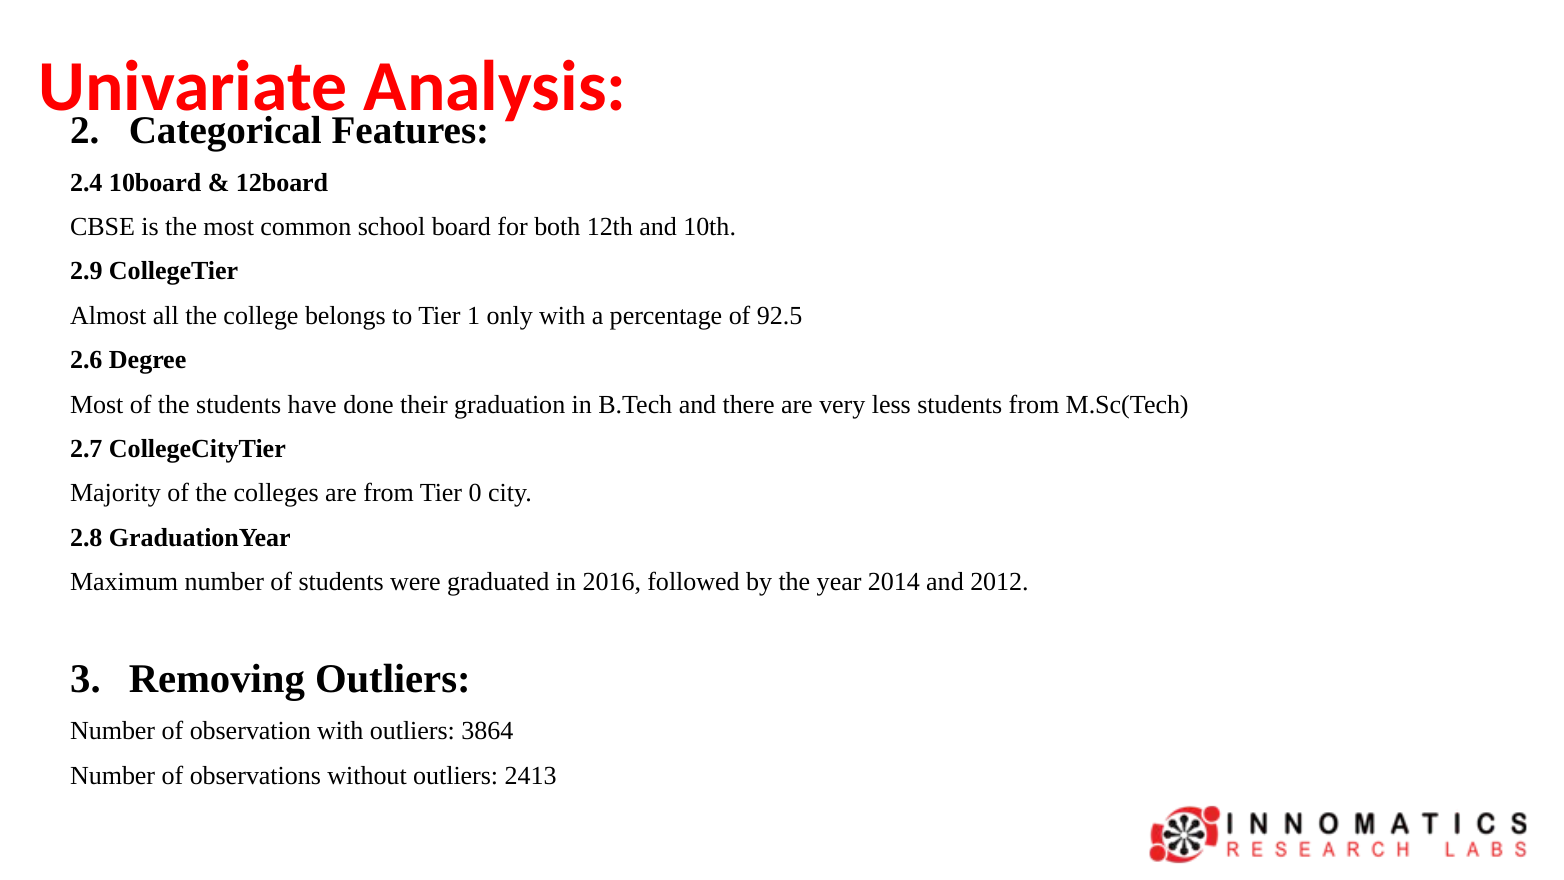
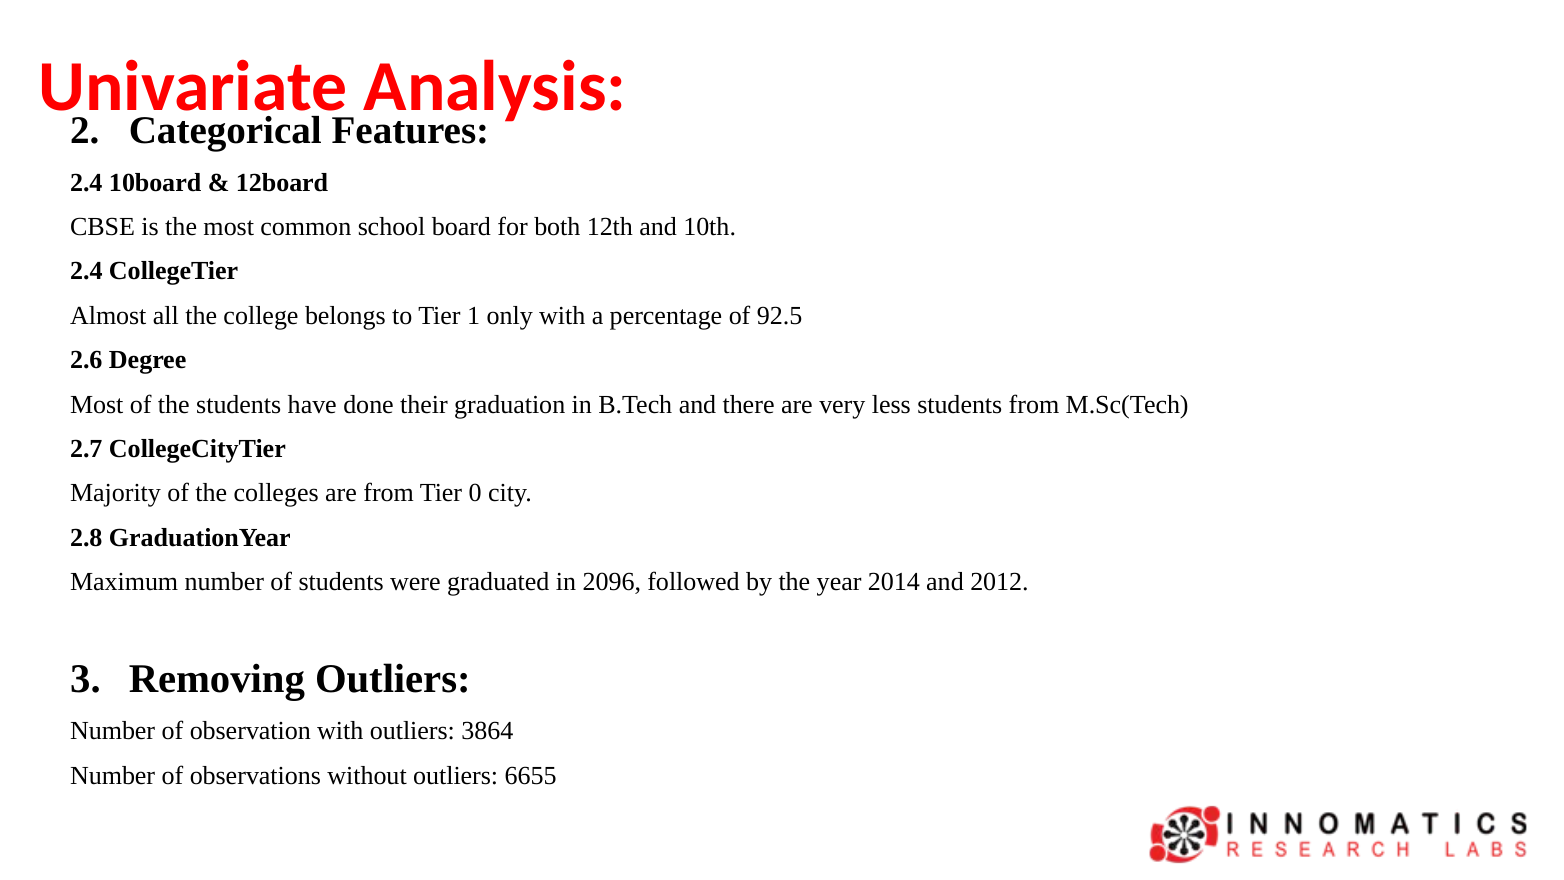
2.9: 2.9 -> 2.4 (86, 271)
2016: 2016 -> 2096 (612, 582)
2413: 2413 -> 6655 (531, 775)
